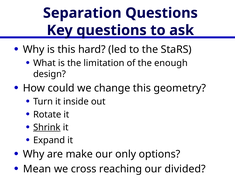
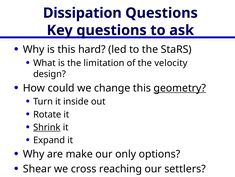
Separation: Separation -> Dissipation (82, 13)
enough: enough -> velocity (171, 63)
geometry underline: none -> present (180, 88)
Mean: Mean -> Shear (37, 168)
divided: divided -> settlers (185, 168)
